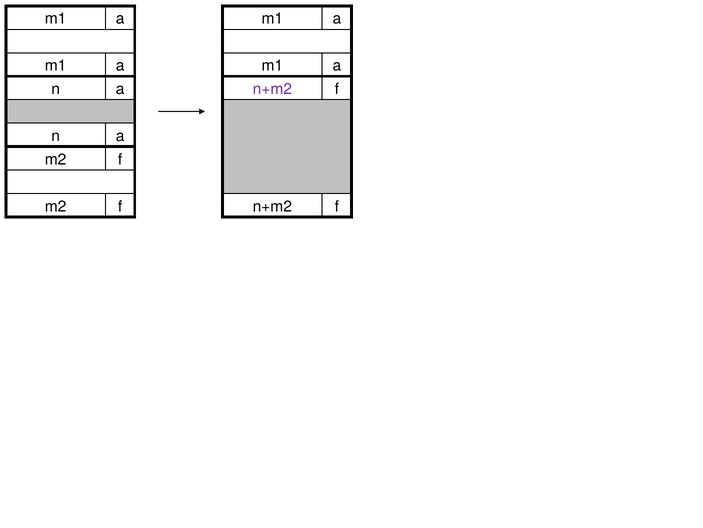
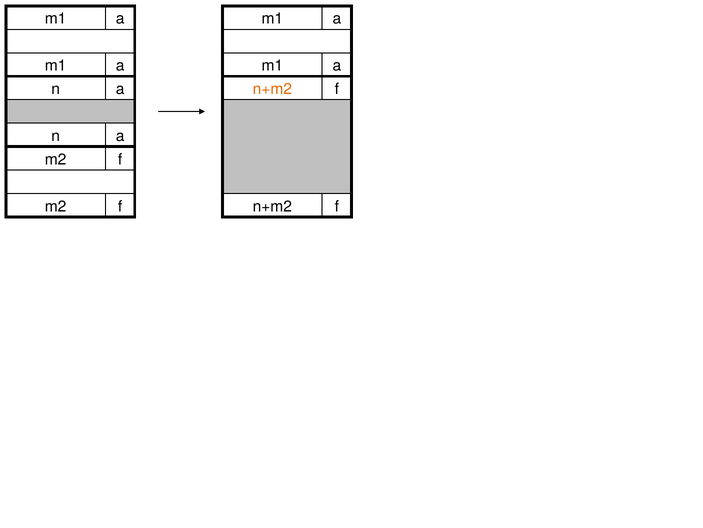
n+m2 colour: purple -> orange (272, 89)
